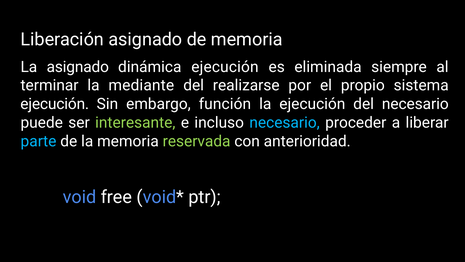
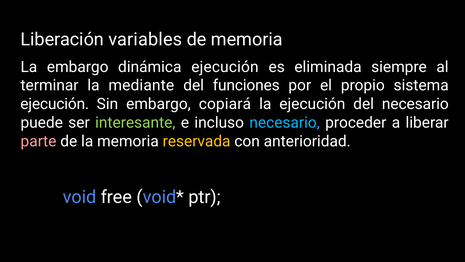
Liberación asignado: asignado -> variables (145, 39)
La asignado: asignado -> embargo (78, 67)
realizarse: realizarse -> funciones (246, 85)
función: función -> copiará (225, 104)
parte colour: light blue -> pink (38, 141)
reservada colour: light green -> yellow (197, 141)
